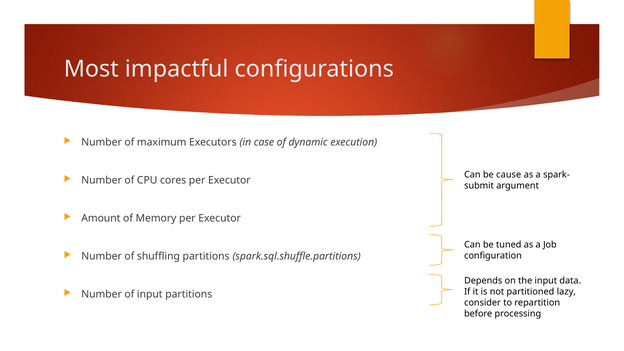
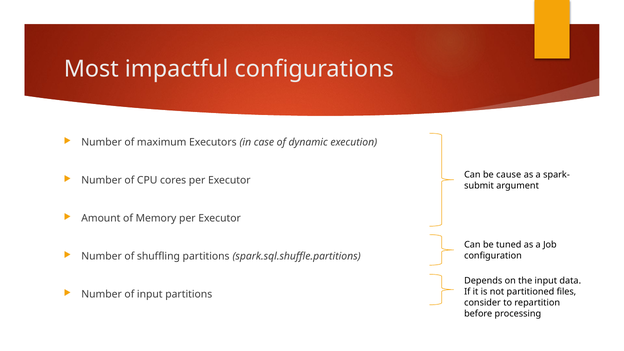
lazy: lazy -> files (566, 292)
